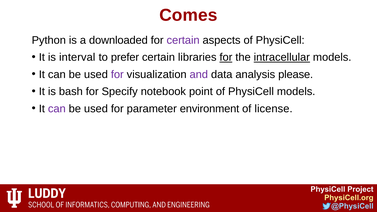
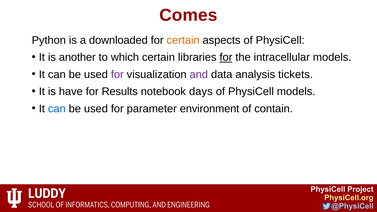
certain colour: purple -> orange (183, 40)
interval: interval -> another (77, 57)
prefer: prefer -> which (125, 57)
intracellular underline: present -> none (282, 57)
please: please -> tickets (296, 75)
bash: bash -> have (71, 92)
Specify: Specify -> Results (120, 92)
point: point -> days (201, 92)
can colour: purple -> blue (57, 109)
license: license -> contain (274, 109)
